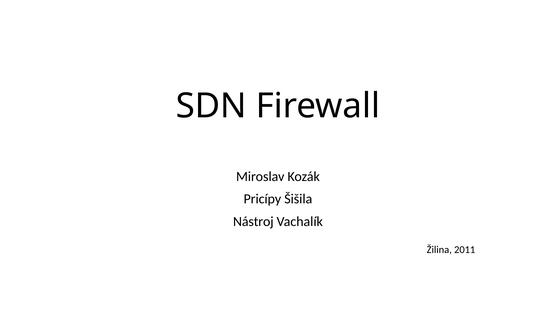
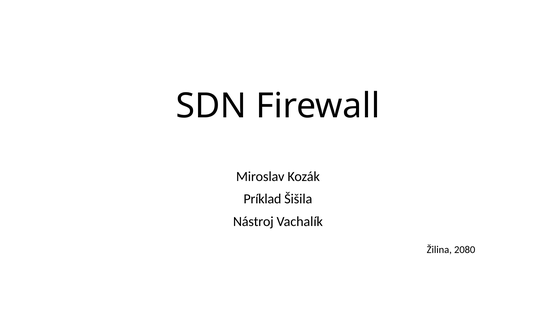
Pricípy: Pricípy -> Príklad (262, 199)
2011: 2011 -> 2080 (465, 250)
